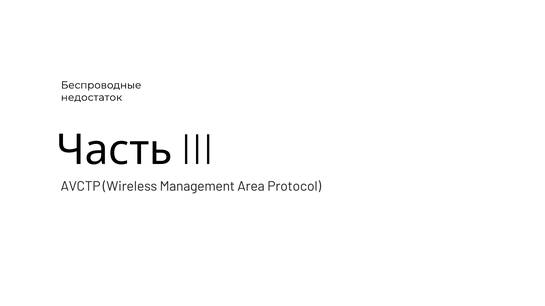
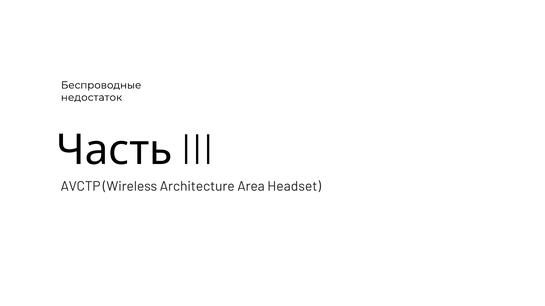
Management: Management -> Architecture (197, 187)
Protocol: Protocol -> Headset (294, 187)
